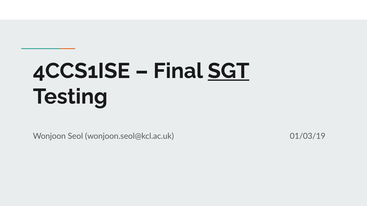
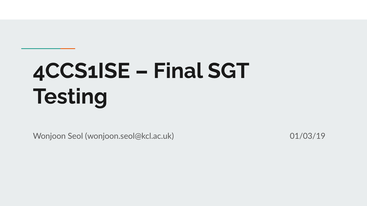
SGT underline: present -> none (229, 71)
